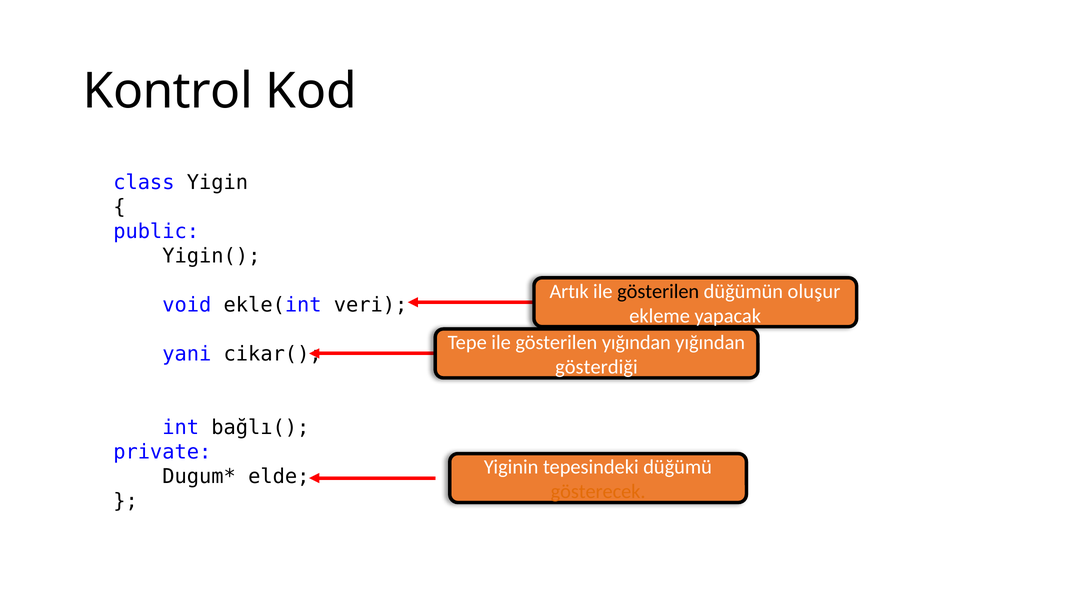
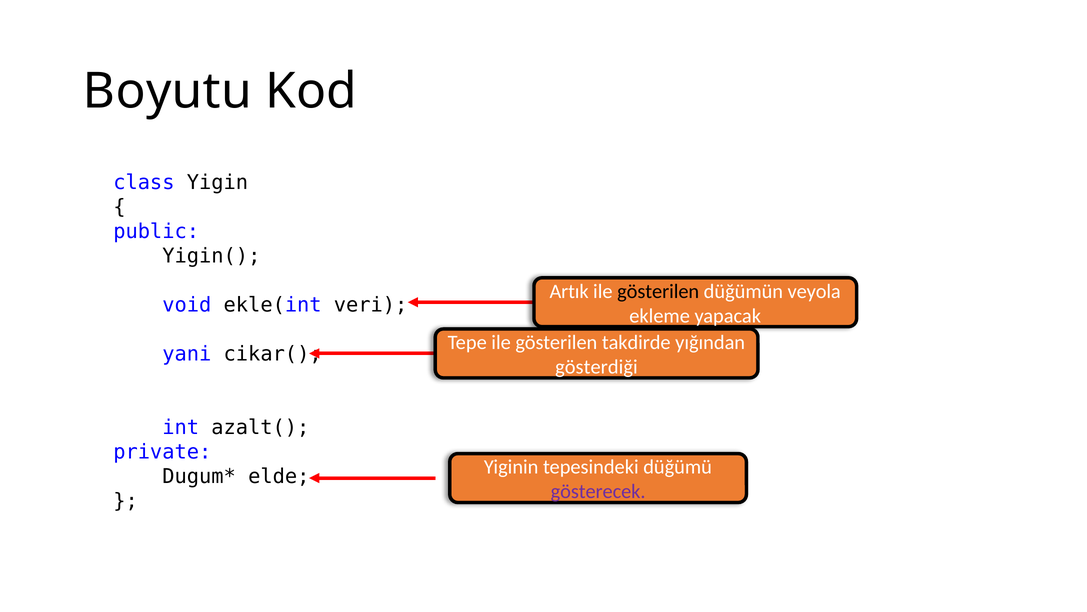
Kontrol: Kontrol -> Boyutu (167, 91)
oluşur: oluşur -> veyola (814, 291)
gösterilen yığından: yığından -> takdirde (636, 342)
bağlı(: bağlı( -> azalt( (260, 427)
gösterecek colour: orange -> purple (598, 491)
